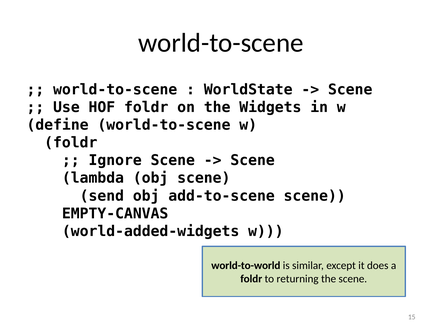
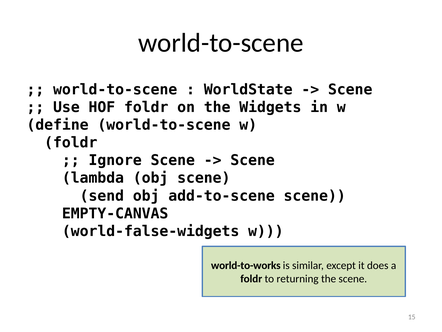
world-added-widgets: world-added-widgets -> world-false-widgets (151, 231)
world-to-world: world-to-world -> world-to-works (246, 265)
